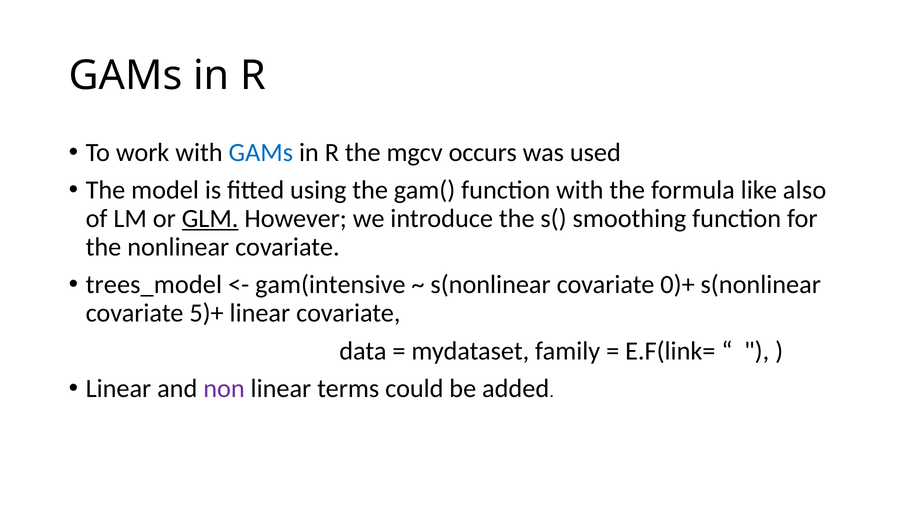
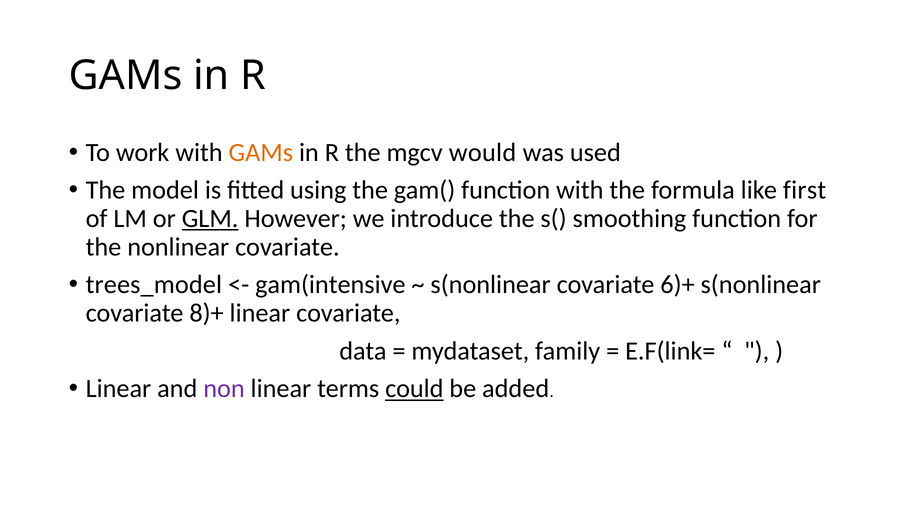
GAMs colour: blue -> orange (261, 153)
occurs: occurs -> would (483, 153)
also: also -> first (805, 190)
0)+: 0)+ -> 6)+ (678, 285)
5)+: 5)+ -> 8)+ (207, 313)
could underline: none -> present (414, 389)
